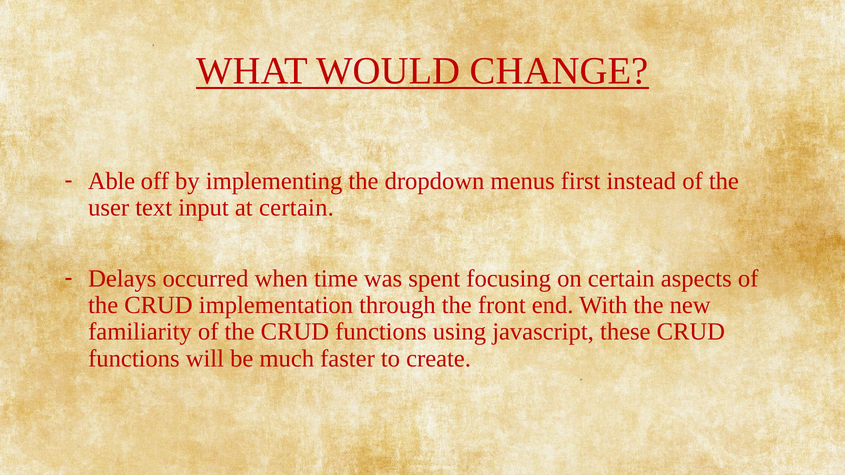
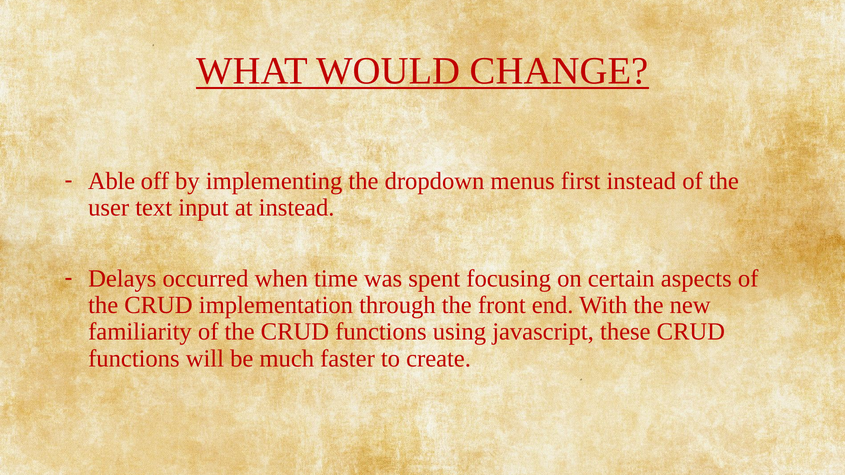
at certain: certain -> instead (297, 208)
